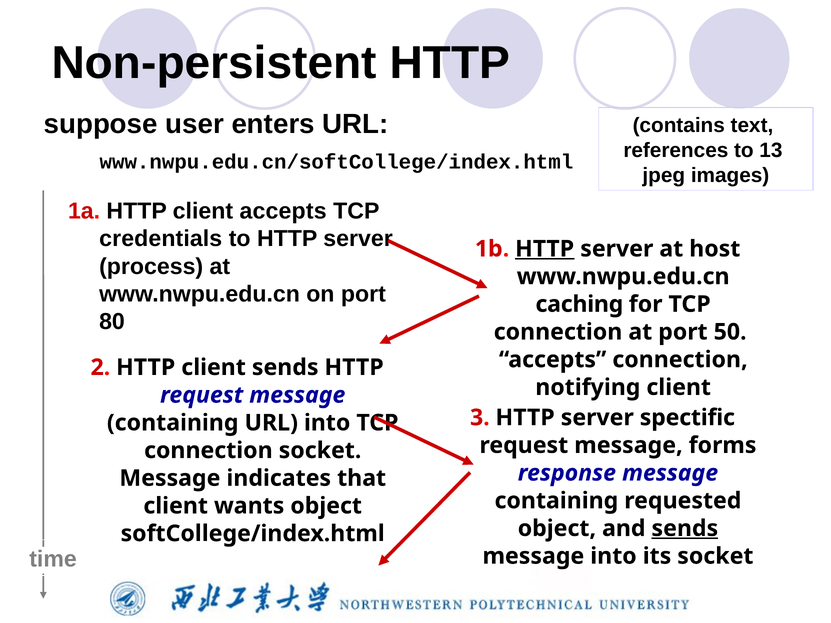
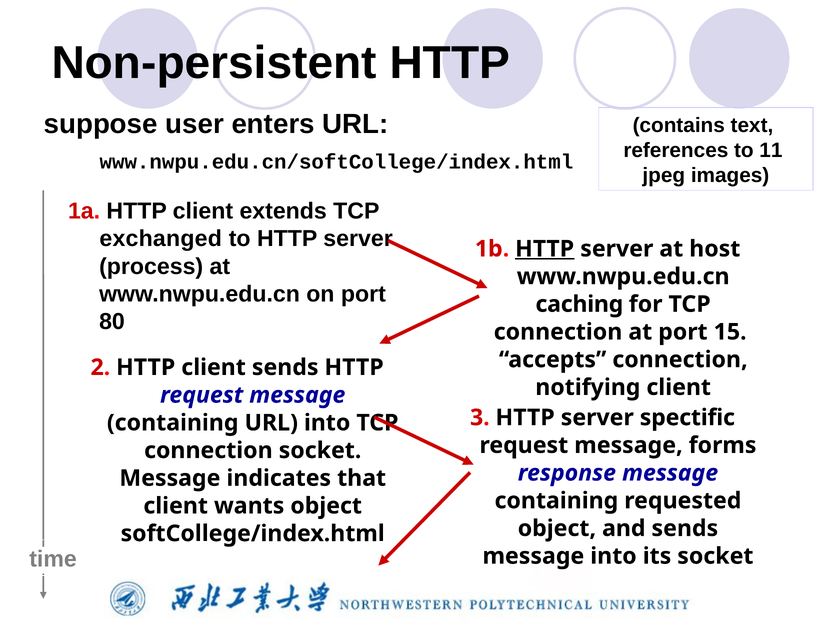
13: 13 -> 11 (771, 150)
client accepts: accepts -> extends (283, 211)
credentials: credentials -> exchanged (161, 239)
50: 50 -> 15 (730, 332)
sends underline: present -> none (685, 529)
